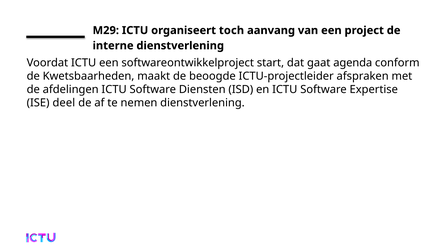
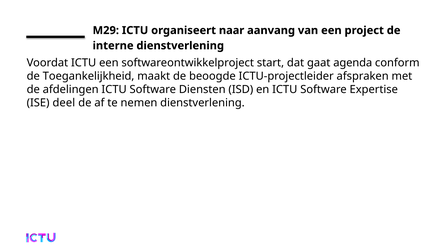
toch: toch -> naar (232, 30)
Kwetsbaarheden: Kwetsbaarheden -> Toegankelijkheid (89, 76)
